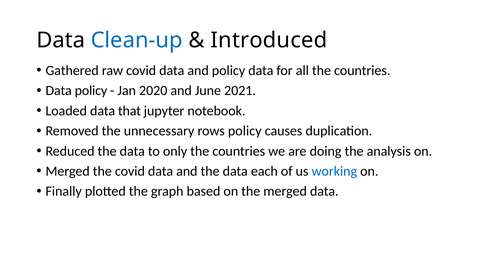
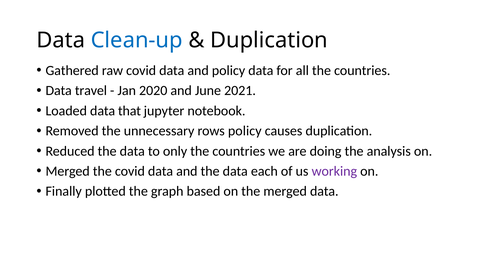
Introduced: Introduced -> Duplication (269, 40)
Data policy: policy -> travel (91, 91)
working colour: blue -> purple (334, 171)
